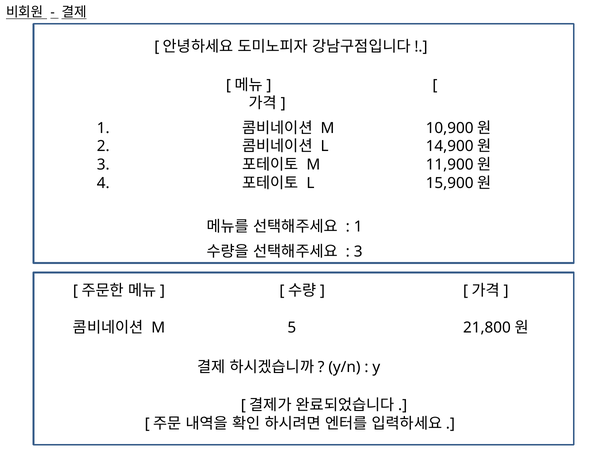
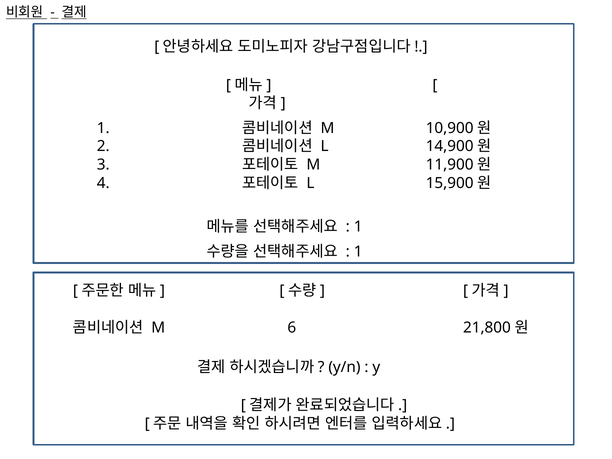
3: 3 -> 1 (358, 251)
5: 5 -> 6 (292, 328)
